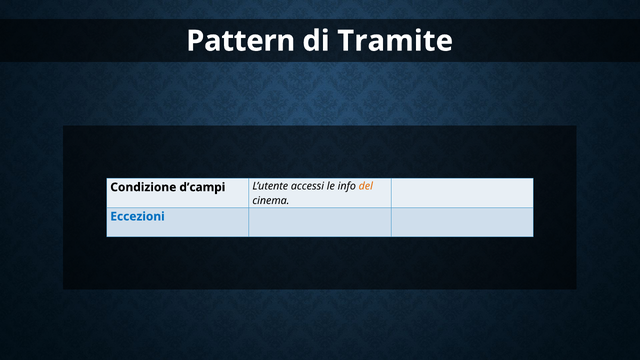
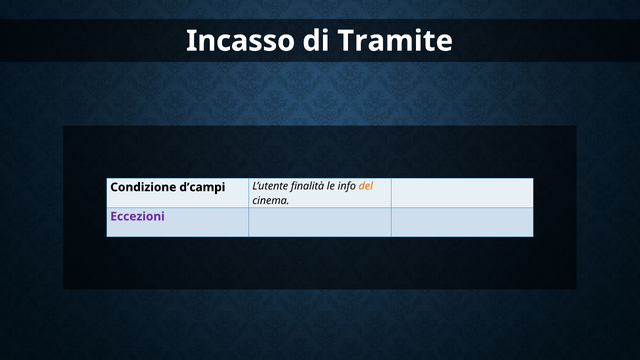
Pattern: Pattern -> Incasso (241, 41)
accessi: accessi -> finalità (308, 186)
Eccezioni colour: blue -> purple (137, 216)
